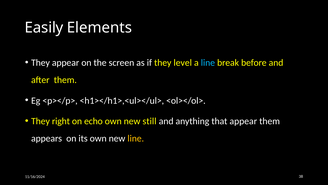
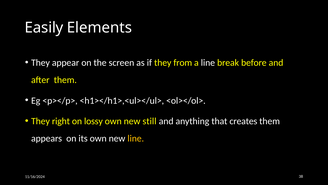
level: level -> from (183, 63)
line colour: light blue -> white (208, 63)
echo: echo -> lossy (93, 121)
that appear: appear -> creates (243, 121)
